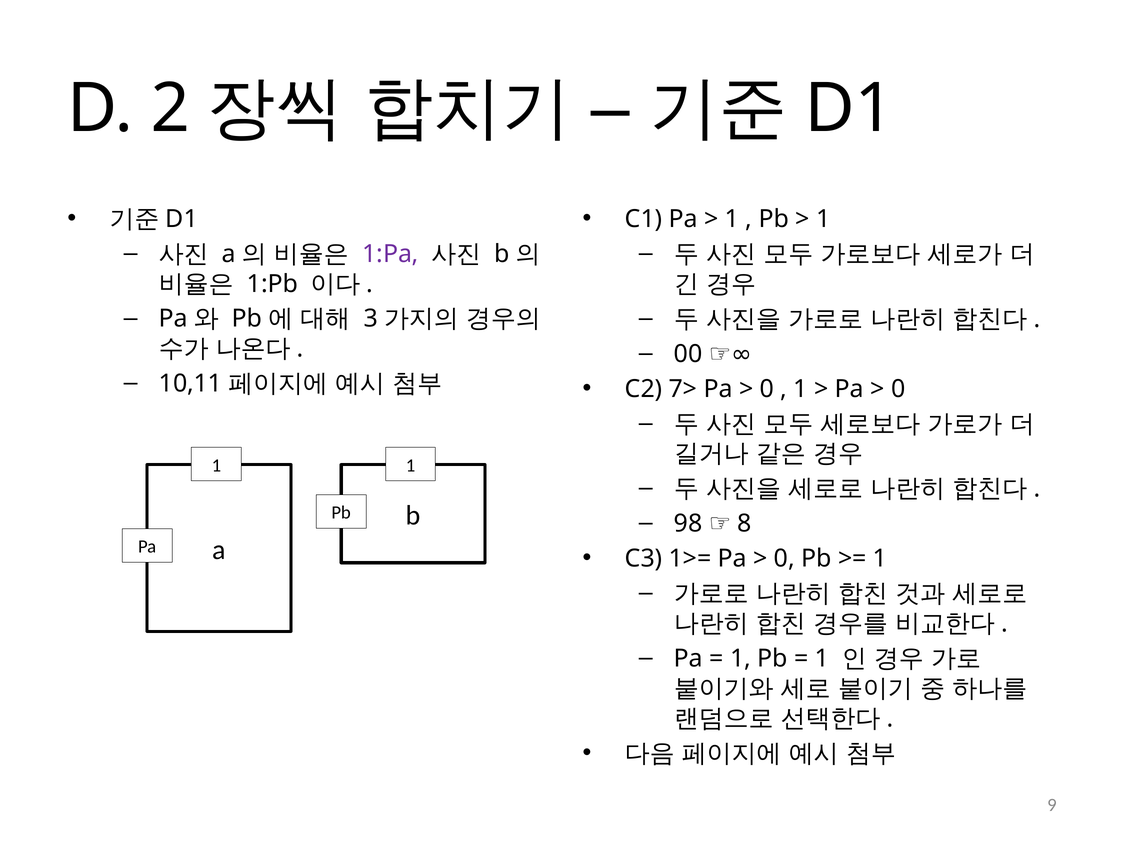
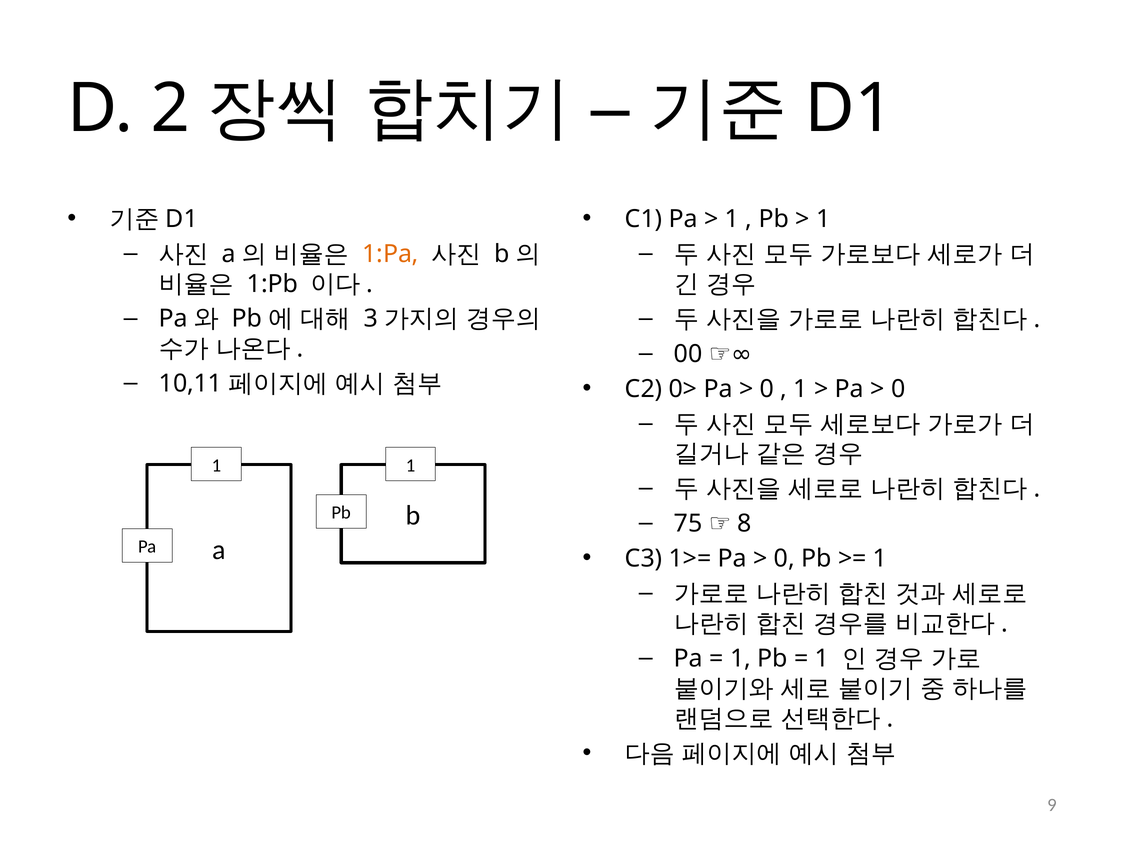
1:Pa colour: purple -> orange (390, 254)
7>: 7> -> 0> (683, 389)
98: 98 -> 75 (688, 524)
